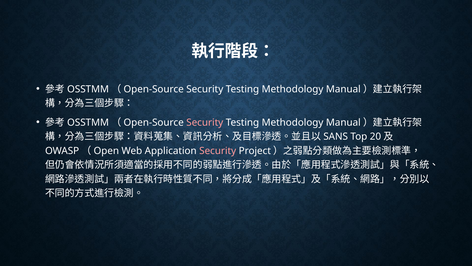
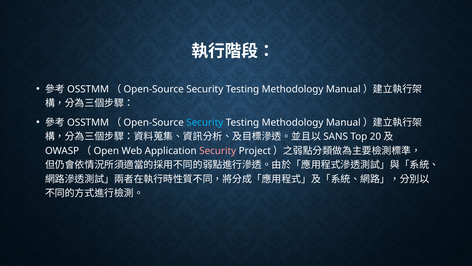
Security colour: pink -> light blue (205, 122)
